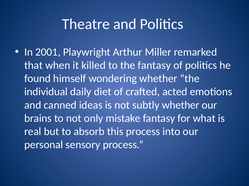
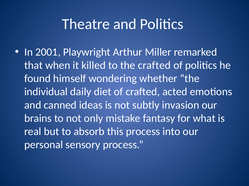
the fantasy: fantasy -> crafted (154, 66)
subtly whether: whether -> invasion (181, 105)
